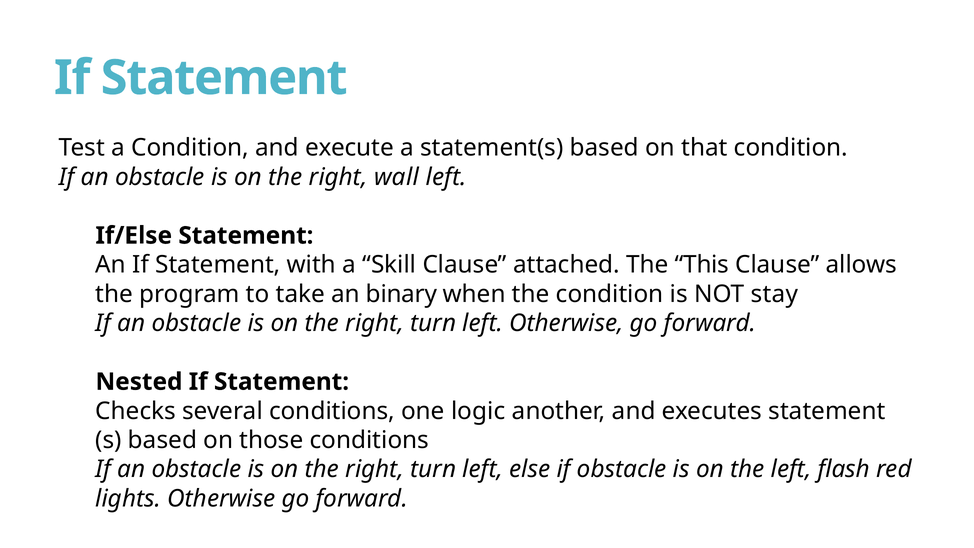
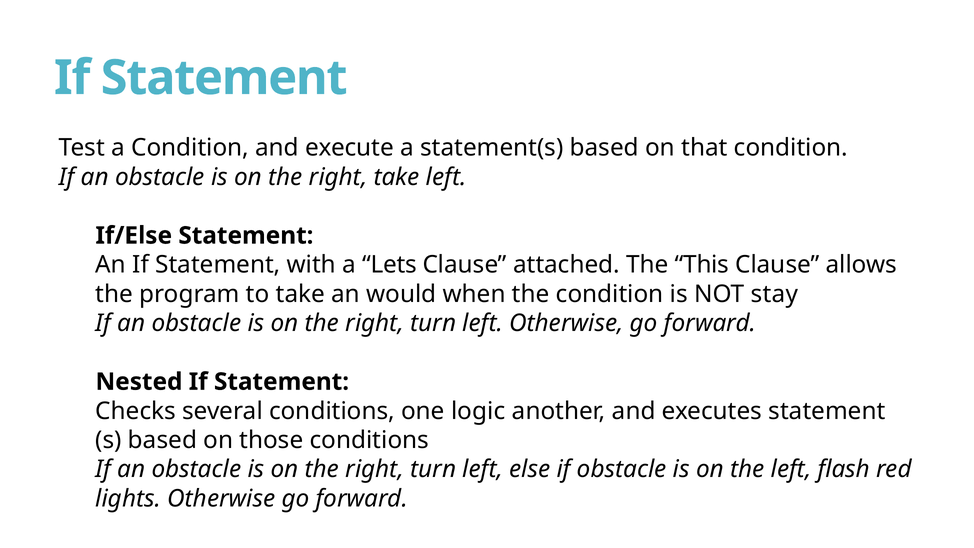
right wall: wall -> take (397, 177)
Skill: Skill -> Lets (389, 265)
binary: binary -> would (401, 294)
